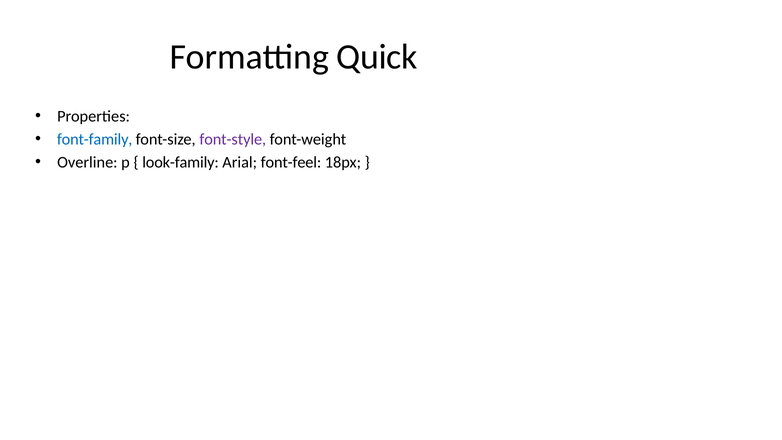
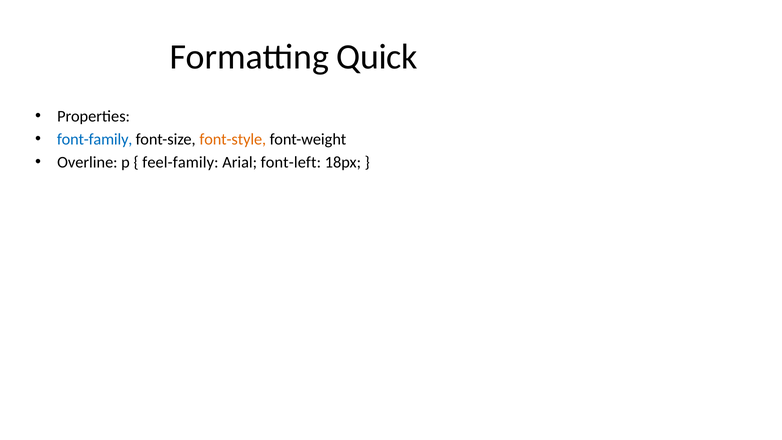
font-style colour: purple -> orange (233, 139)
look-family: look-family -> feel-family (180, 162)
font-feel: font-feel -> font-left (291, 162)
